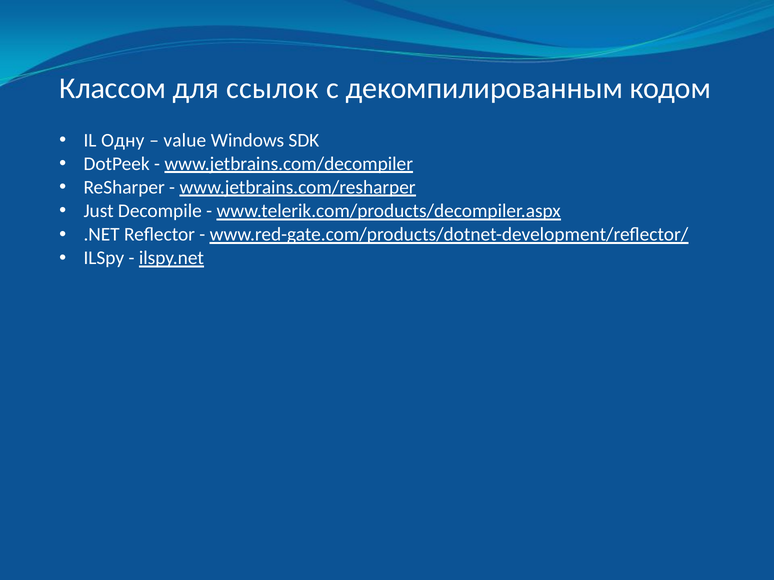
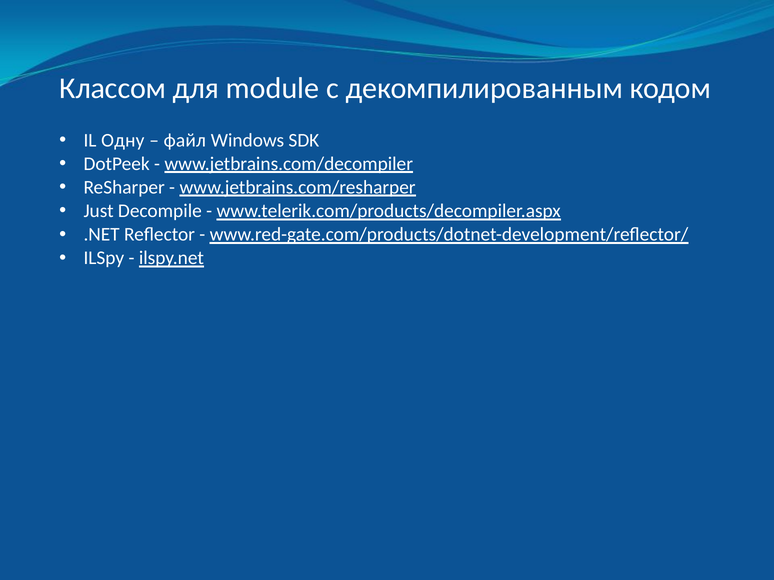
ссылок: ссылок -> module (273, 88)
value: value -> файл (185, 141)
